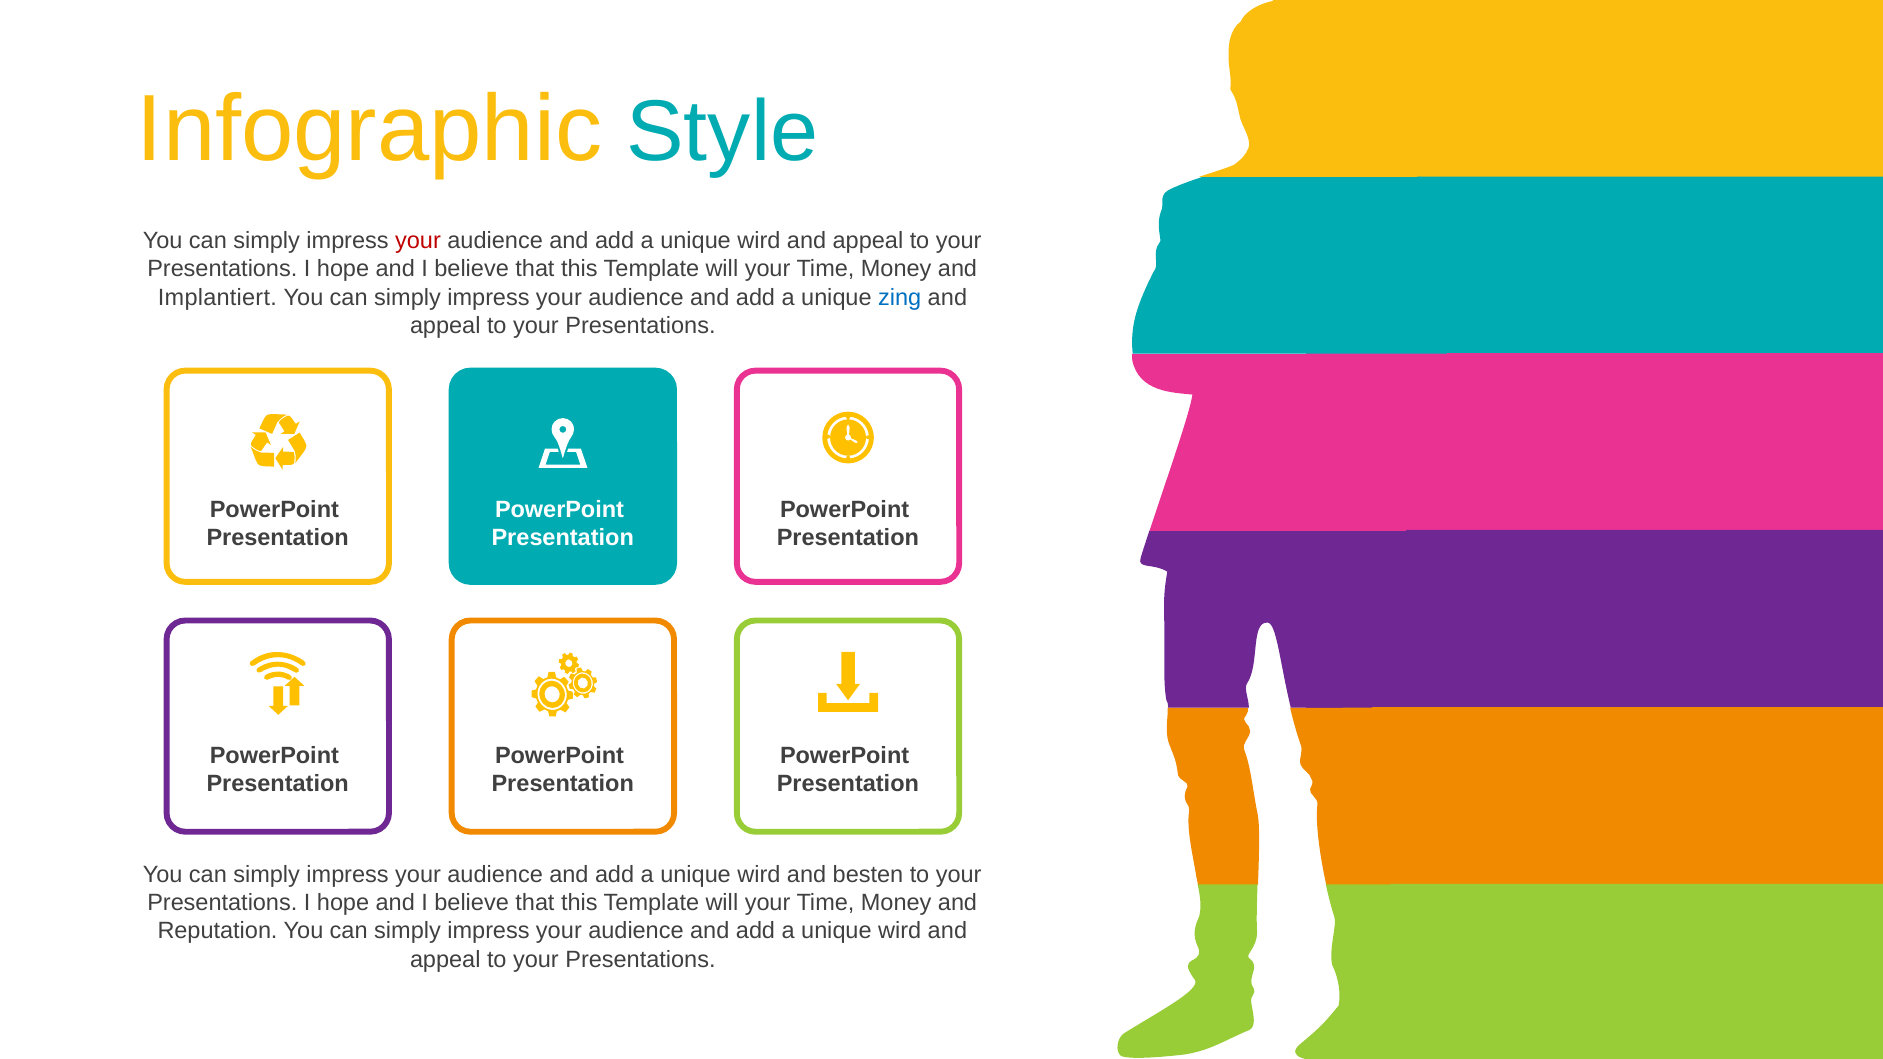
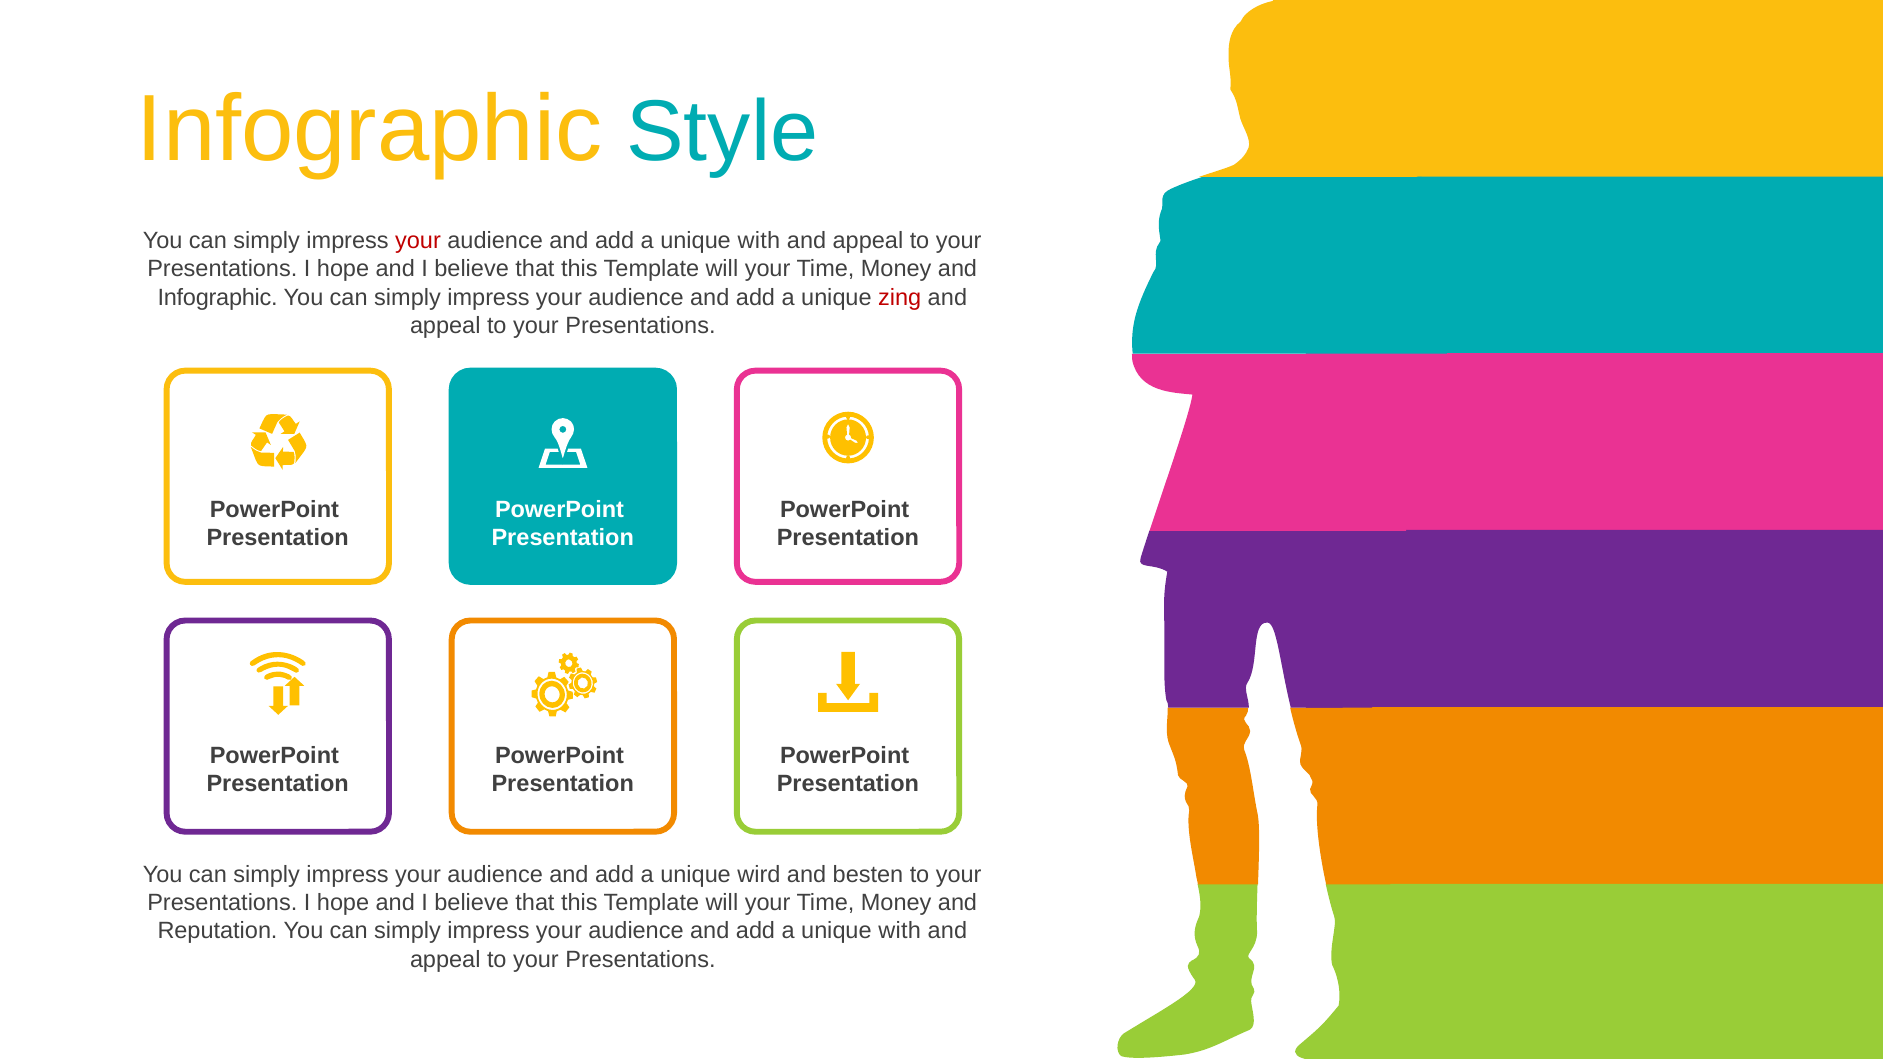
wird: wird -> with (759, 241)
Implantiert: Implantiert -> Infographic (218, 297)
zing colour: blue -> red (900, 297)
wird: wird -> with (900, 931)
